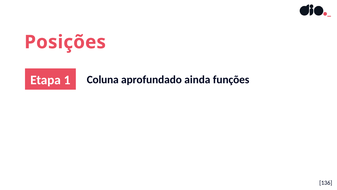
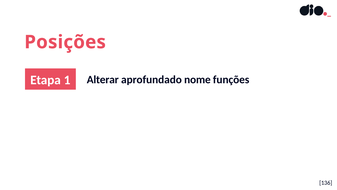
Coluna: Coluna -> Alterar (103, 80)
ainda: ainda -> nome (197, 80)
